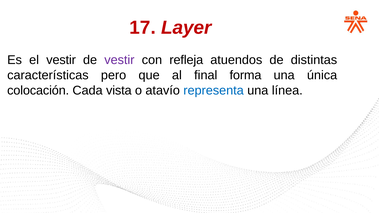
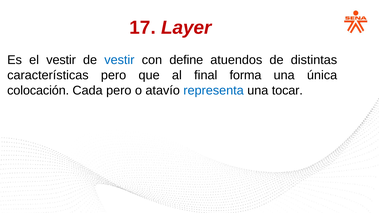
vestir colour: purple -> blue (119, 60)
refleja: refleja -> define (186, 60)
Cada vista: vista -> pero (119, 90)
línea: línea -> tocar (287, 90)
